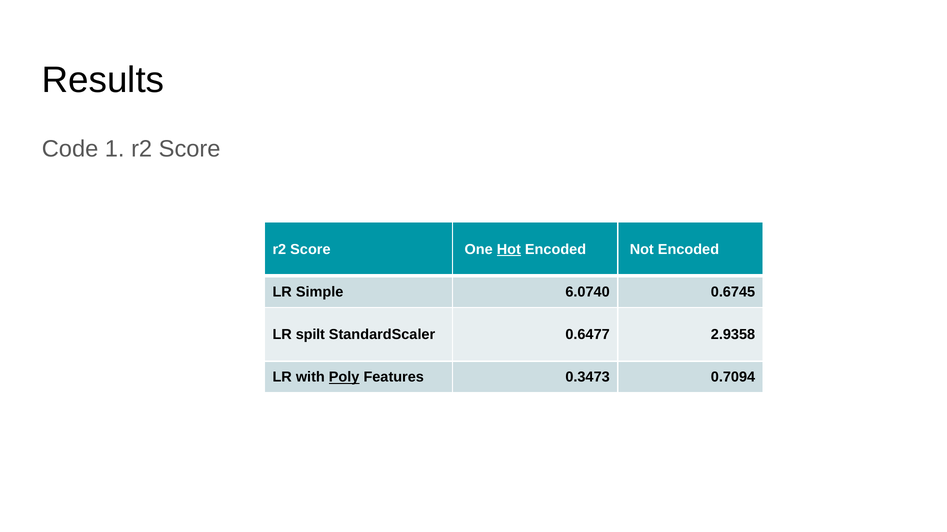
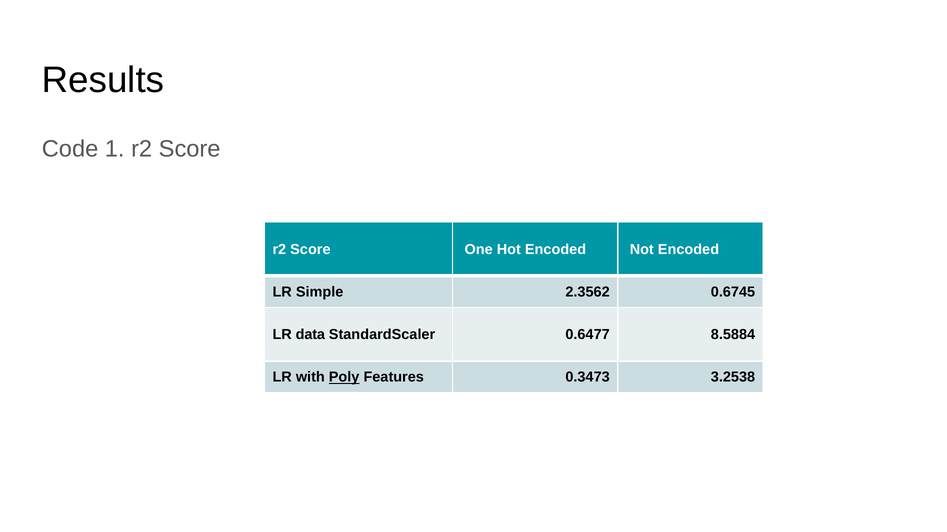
Hot underline: present -> none (509, 250)
6.0740: 6.0740 -> 2.3562 (588, 292)
spilt: spilt -> data (310, 335)
2.9358: 2.9358 -> 8.5884 (733, 335)
0.7094: 0.7094 -> 3.2538 (733, 378)
